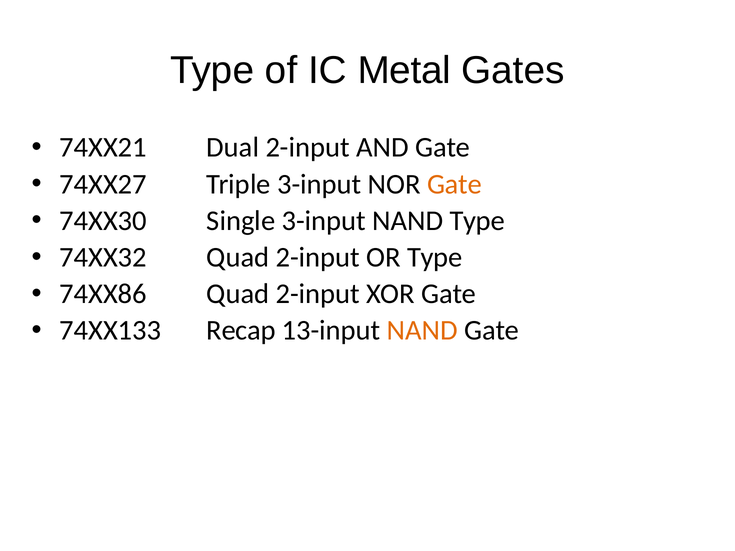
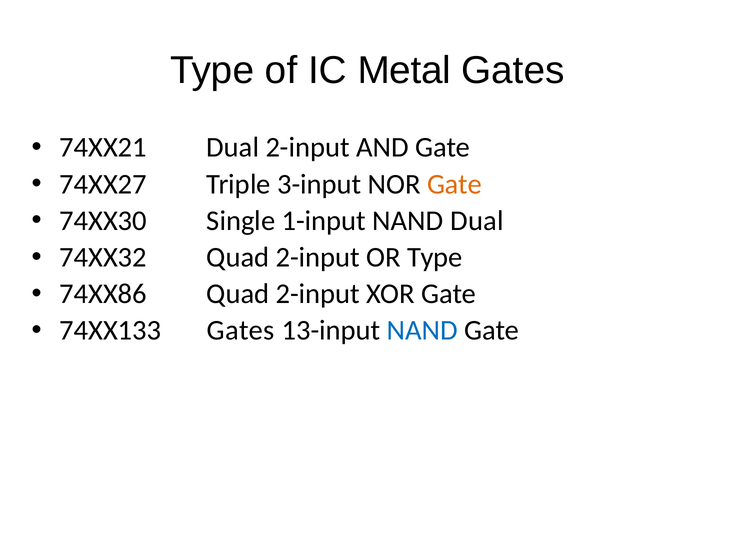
Single 3-input: 3-input -> 1-input (324, 221)
NAND Type: Type -> Dual (477, 221)
74XX133 Recap: Recap -> Gates (241, 331)
NAND colour: orange -> blue (422, 331)
